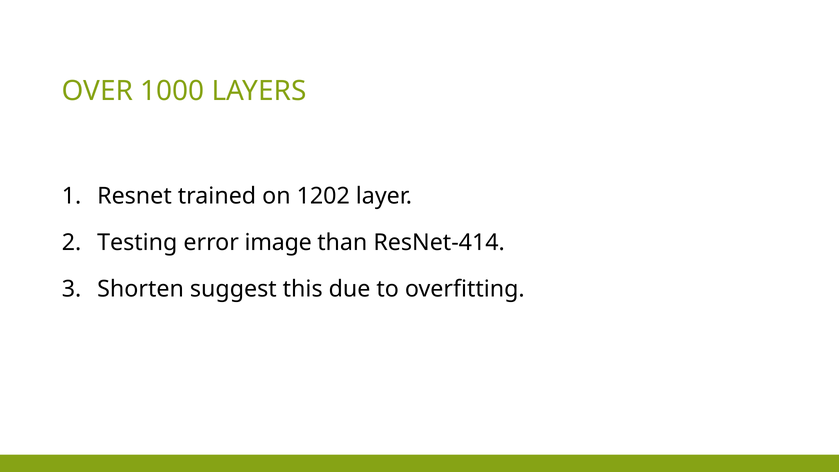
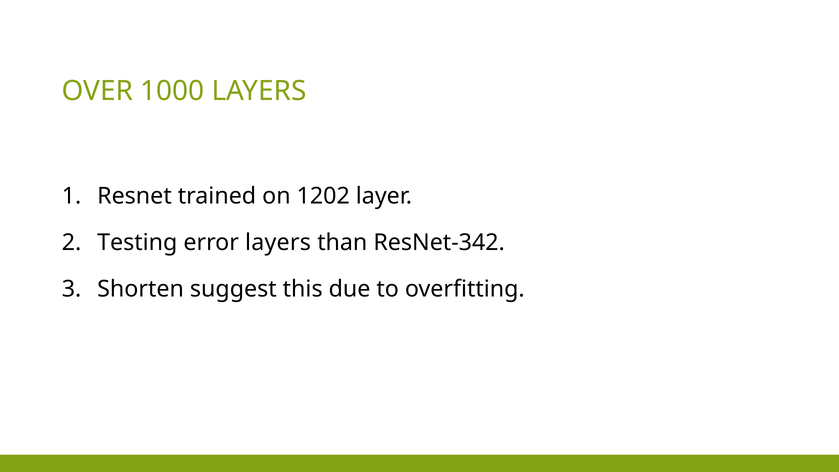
error image: image -> layers (278, 242)
ResNet-414: ResNet-414 -> ResNet-342 (439, 242)
